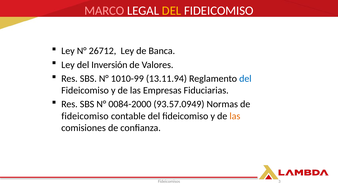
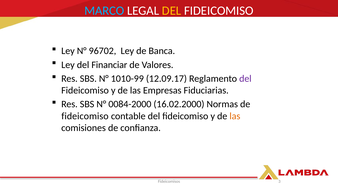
MARCO colour: pink -> light blue (104, 11)
26712: 26712 -> 96702 (103, 51)
Inversión: Inversión -> Financiar (109, 65)
13.11.94: 13.11.94 -> 12.09.17 (166, 79)
del colour: blue -> purple (245, 79)
93.57.0949: 93.57.0949 -> 16.02.2000 (179, 104)
